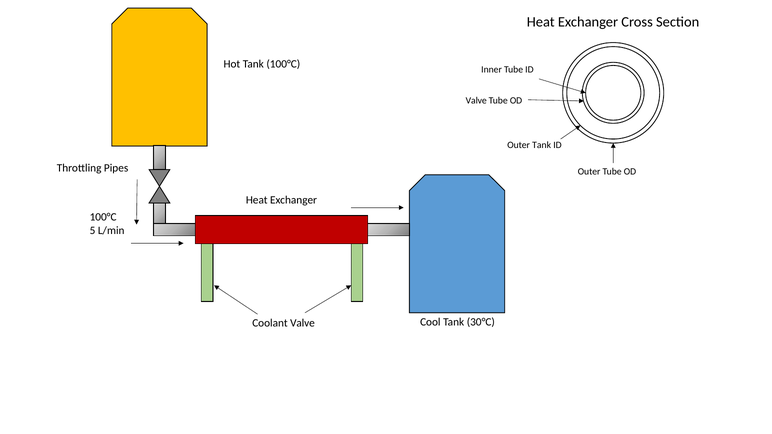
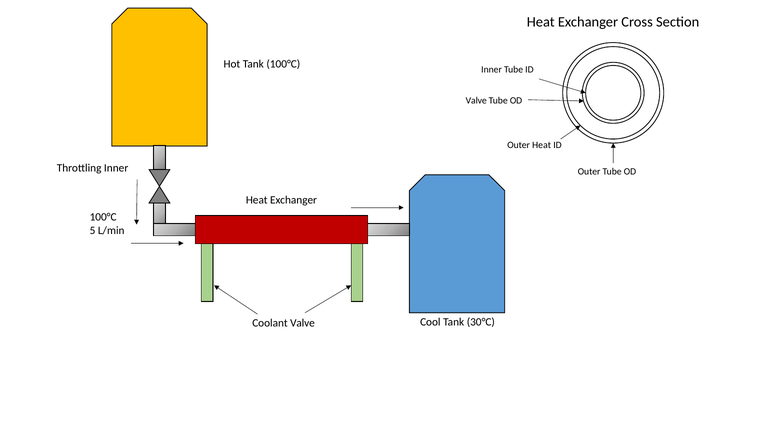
Outer Tank: Tank -> Heat (542, 145)
Throttling Pipes: Pipes -> Inner (116, 168)
